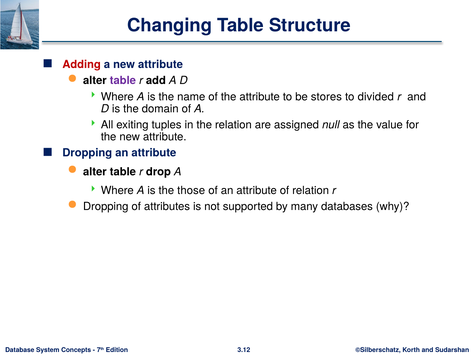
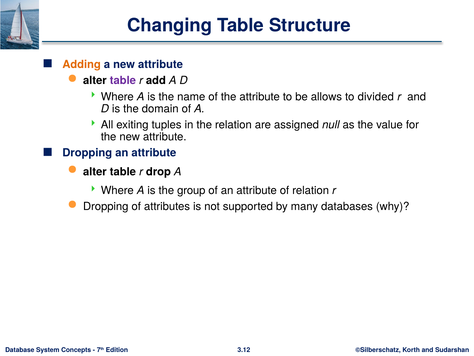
Adding colour: red -> orange (82, 64)
stores: stores -> allows (326, 97)
those: those -> group (191, 190)
